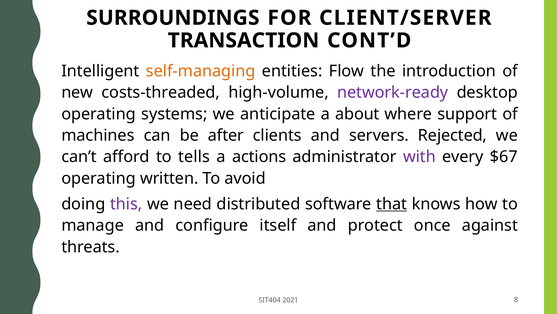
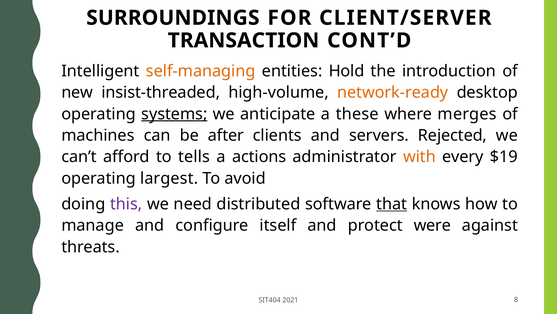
Flow: Flow -> Hold (347, 71)
costs-threaded: costs-threaded -> insist-threaded (161, 92)
network-ready colour: purple -> orange (393, 92)
systems underline: none -> present (174, 114)
about: about -> these (357, 114)
support: support -> merges (467, 114)
with colour: purple -> orange (419, 157)
$67: $67 -> $19 (504, 157)
written: written -> largest (169, 178)
once: once -> were (432, 225)
